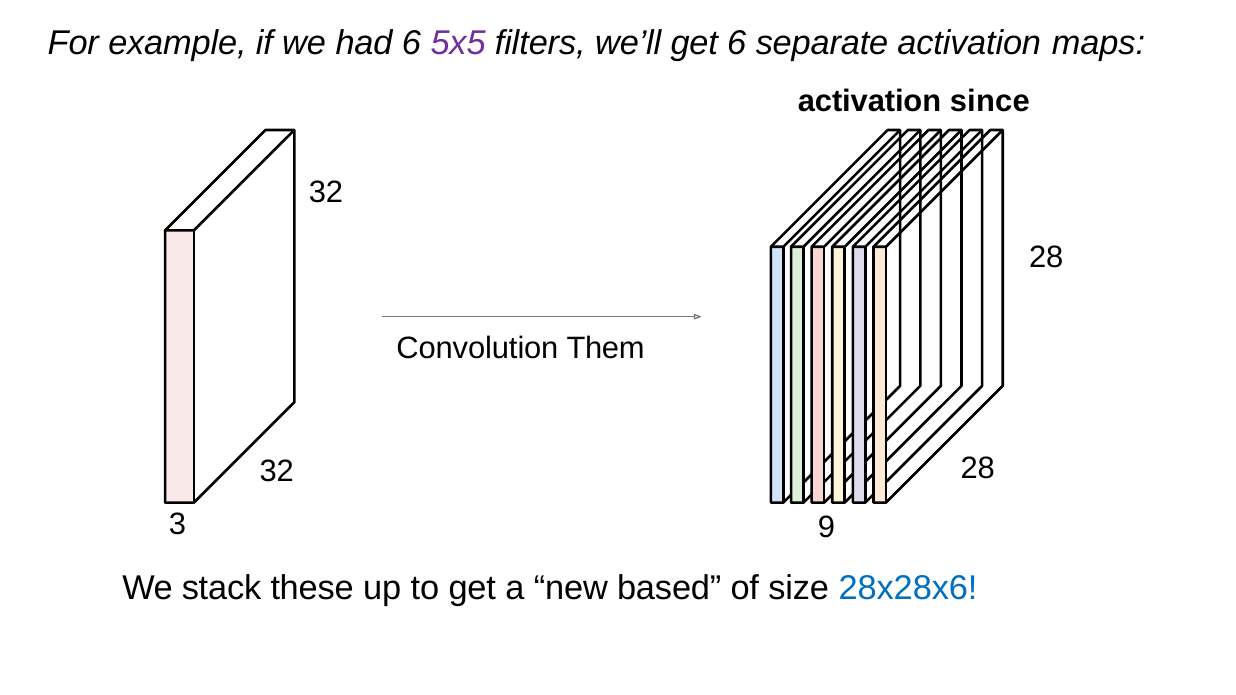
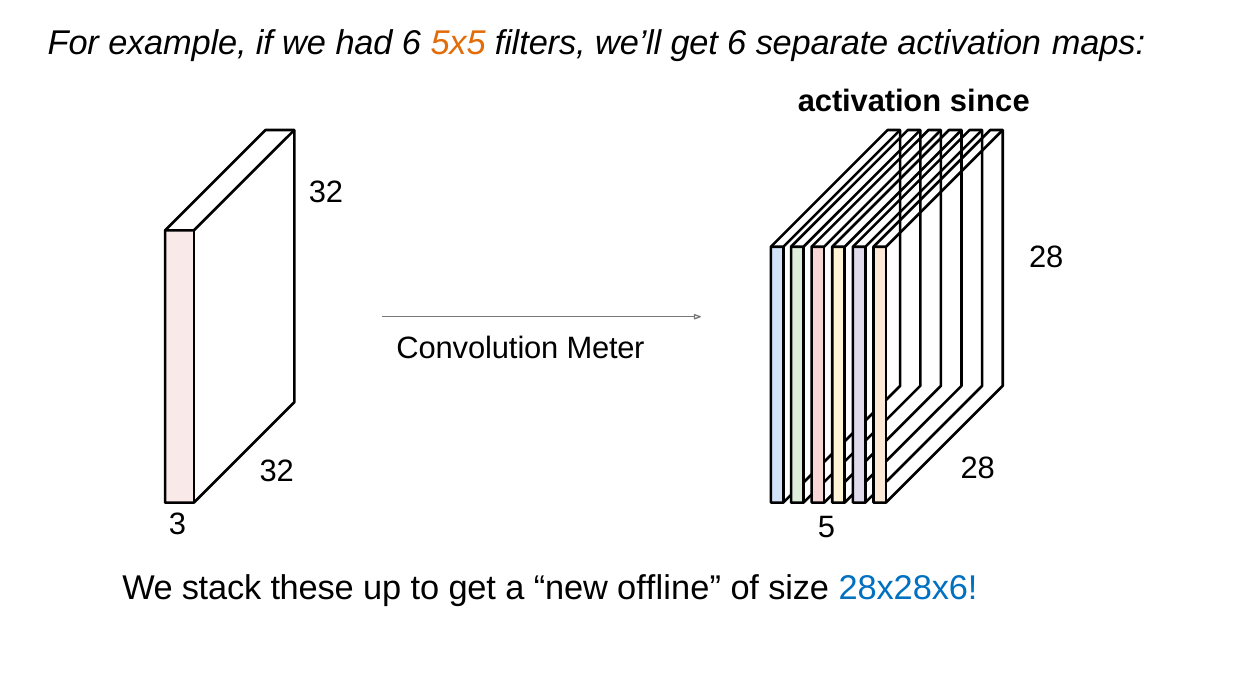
5x5 colour: purple -> orange (458, 43)
Them: Them -> Meter (606, 348)
9: 9 -> 5 (827, 528)
based: based -> offline (669, 589)
